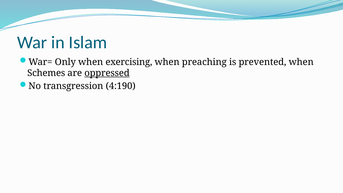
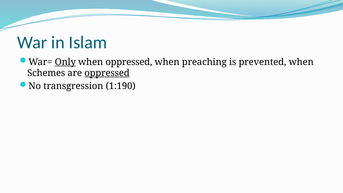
Only underline: none -> present (65, 62)
when exercising: exercising -> oppressed (129, 62)
4:190: 4:190 -> 1:190 (121, 86)
